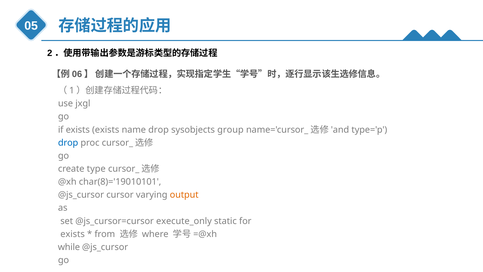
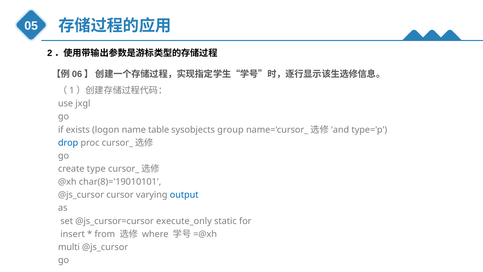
exists exists: exists -> logon (106, 130)
name drop: drop -> table (159, 130)
output colour: orange -> blue (184, 195)
exists: exists -> insert (73, 234)
while: while -> multi (69, 247)
